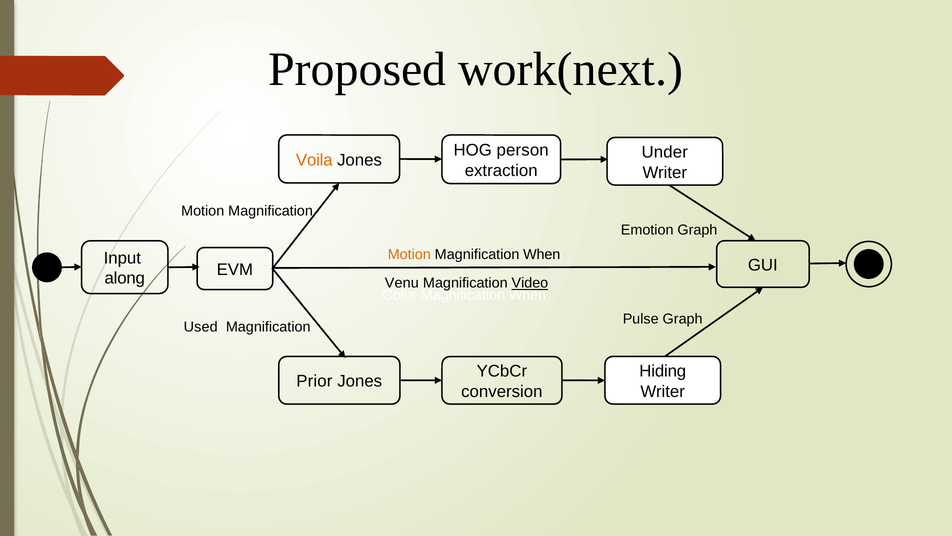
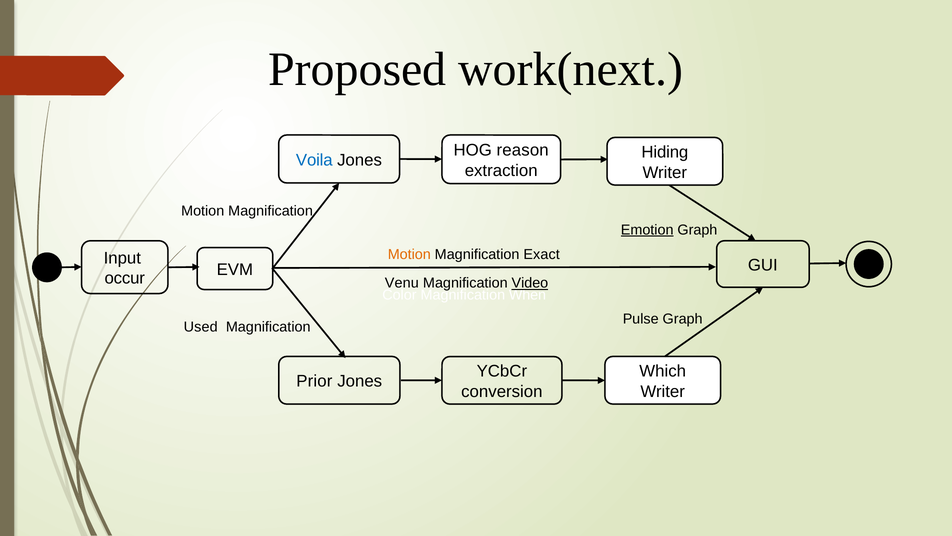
person: person -> reason (523, 150)
Under: Under -> Hiding (665, 152)
Voila colour: orange -> blue (314, 160)
Emotion underline: none -> present (647, 230)
When: When -> Exact (542, 255)
along: along -> occur (125, 278)
Hiding: Hiding -> Which (663, 371)
